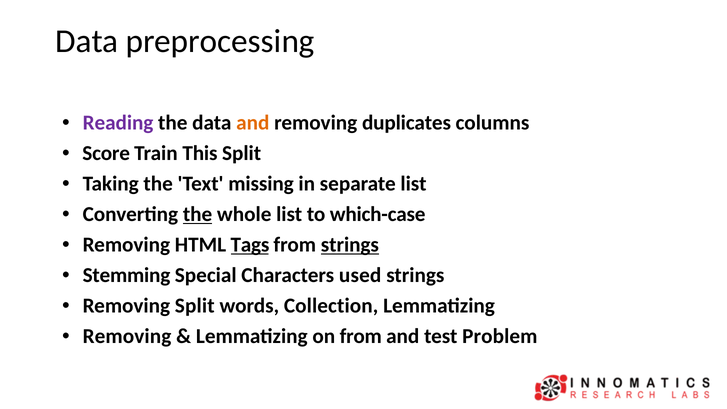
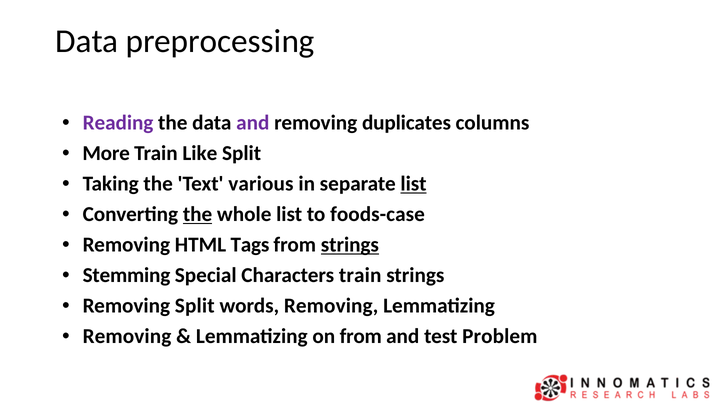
and colour: orange -> purple (253, 123)
Score: Score -> More (106, 153)
This: This -> Like (200, 153)
missing: missing -> various (261, 184)
list underline: none -> present (414, 184)
which-case: which-case -> foods-case (377, 214)
Tags underline: present -> none (250, 245)
Characters used: used -> train (360, 275)
words Collection: Collection -> Removing (331, 306)
